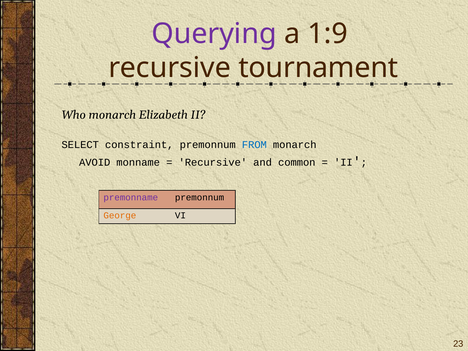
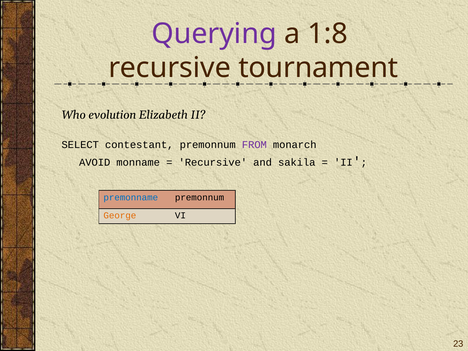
1:9: 1:9 -> 1:8 (328, 34)
Who monarch: monarch -> evolution (112, 115)
constraint: constraint -> contestant (139, 145)
FROM colour: blue -> purple (254, 145)
common: common -> sakila (297, 162)
premonname colour: purple -> blue (131, 197)
